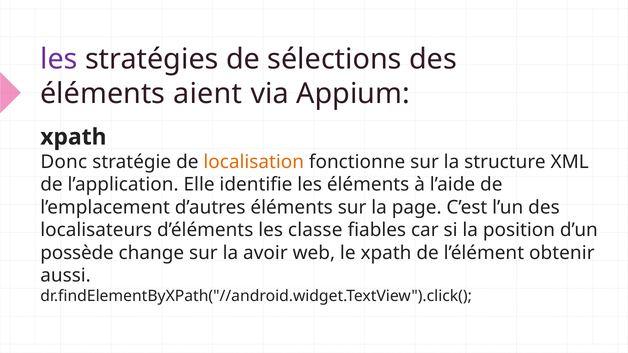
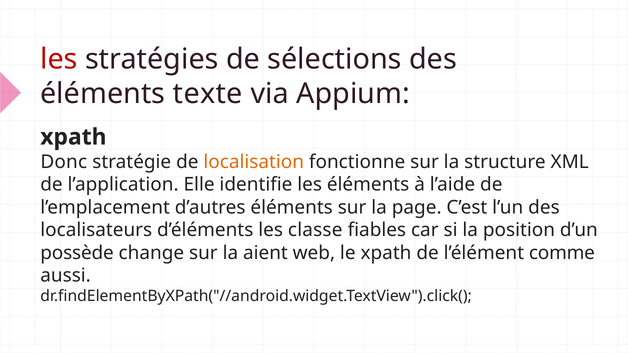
les colour: purple -> red (59, 59)
aient: aient -> texte (208, 94)
avoir: avoir -> aient (265, 253)
obtenir: obtenir -> comme (562, 253)
